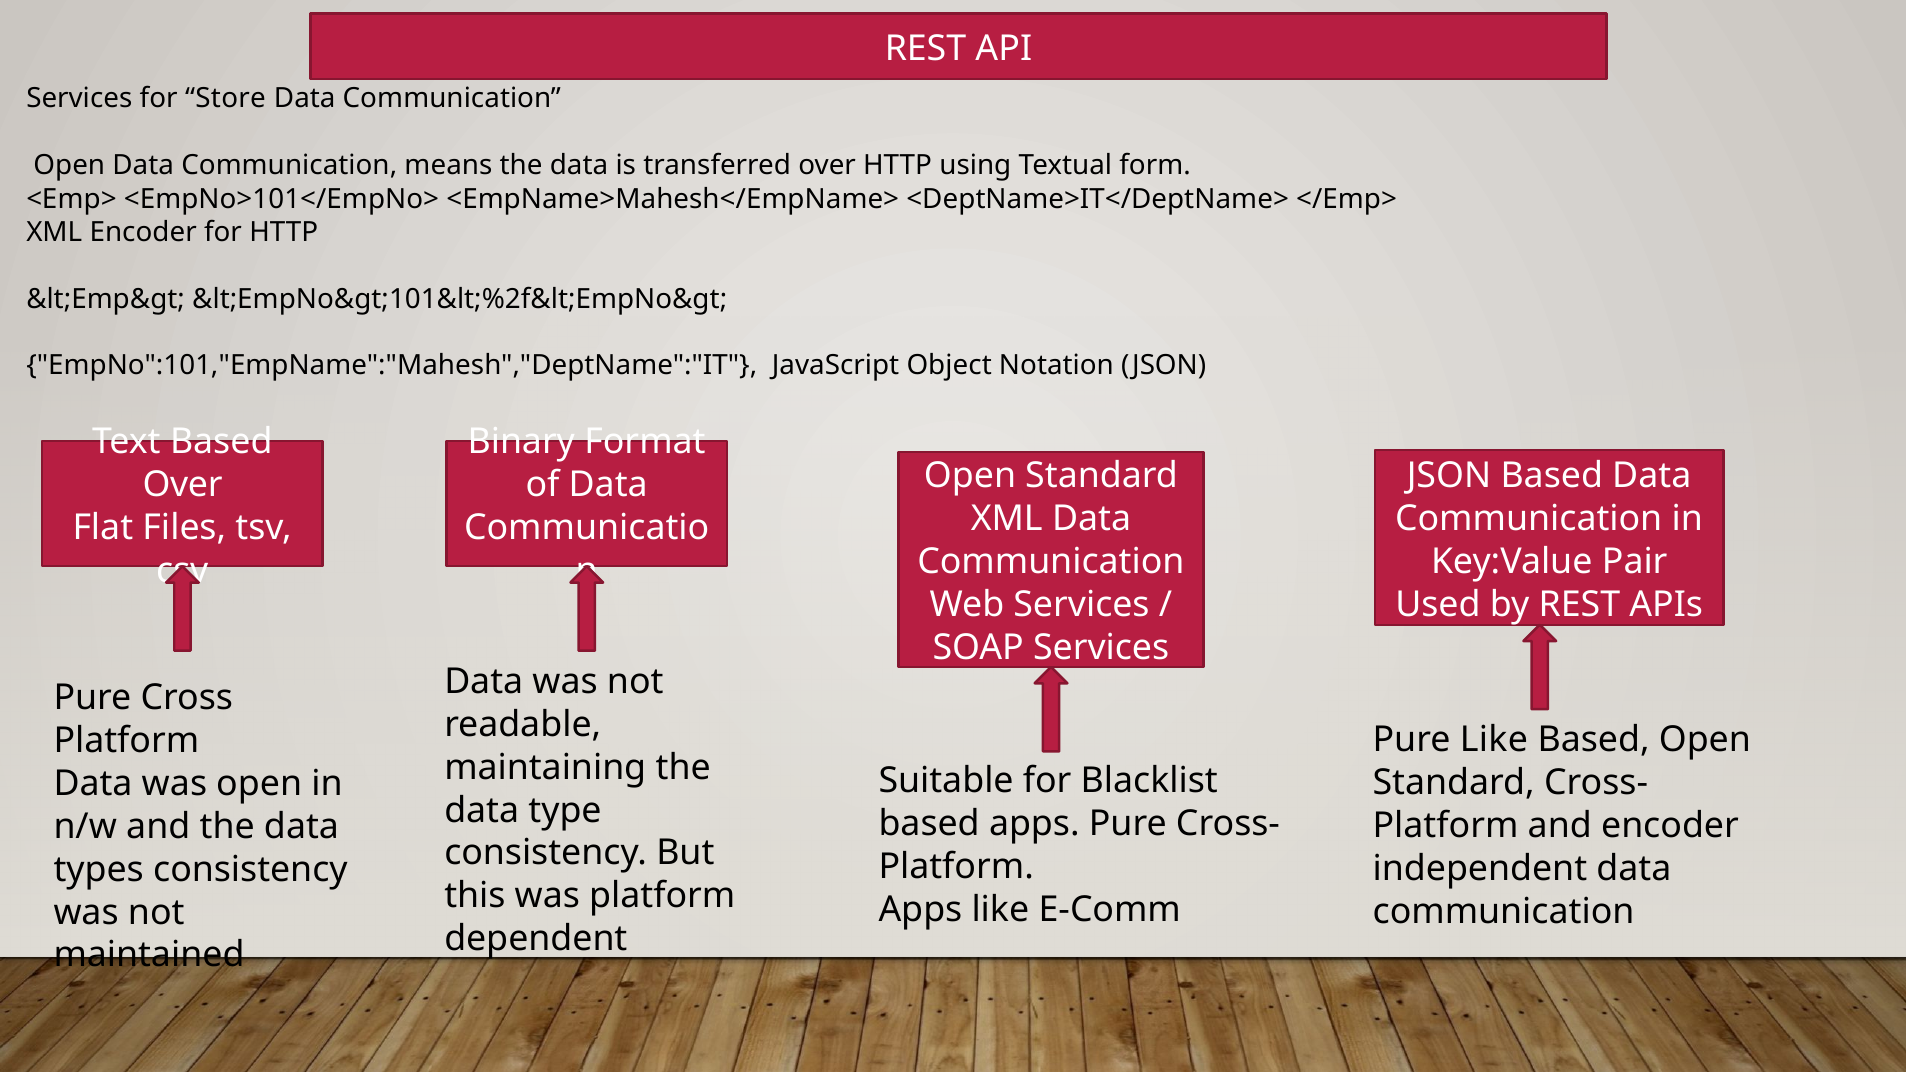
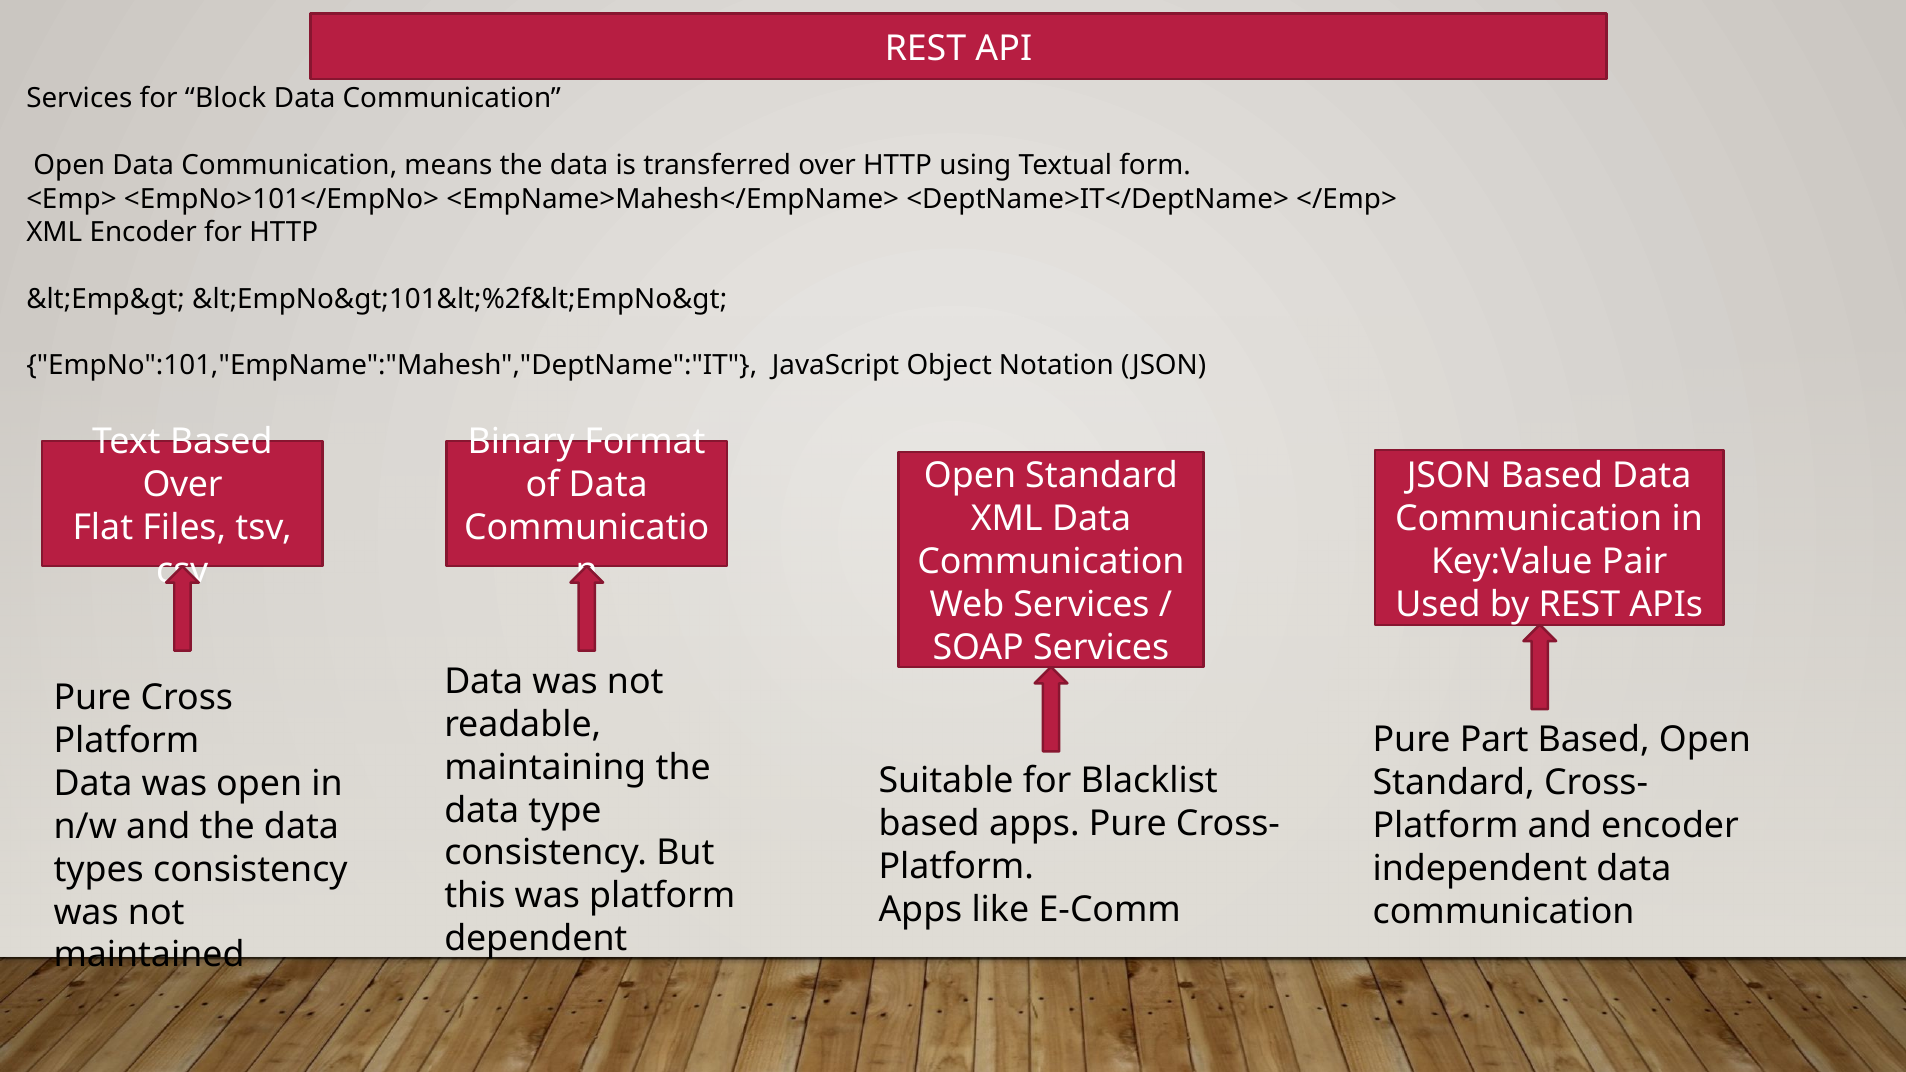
Store: Store -> Block (226, 99)
Pure Like: Like -> Part (1494, 740)
